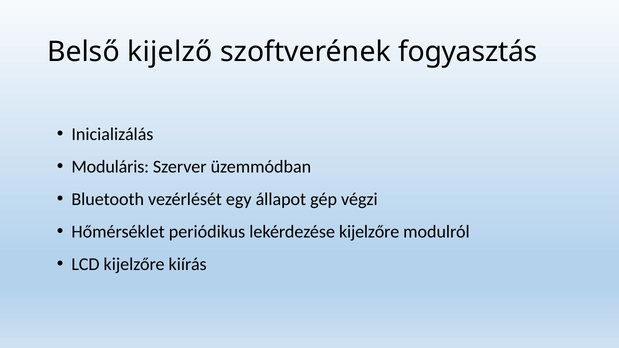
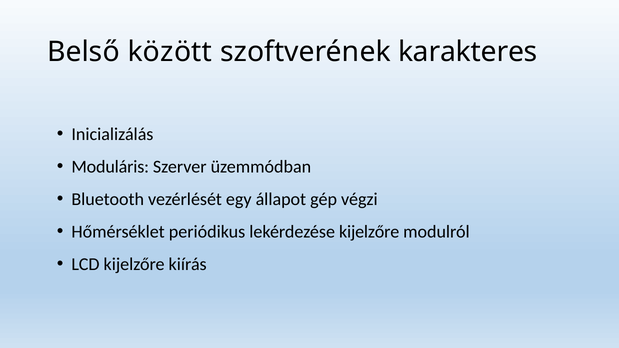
kijelző: kijelző -> között (170, 52)
fogyasztás: fogyasztás -> karakteres (468, 52)
